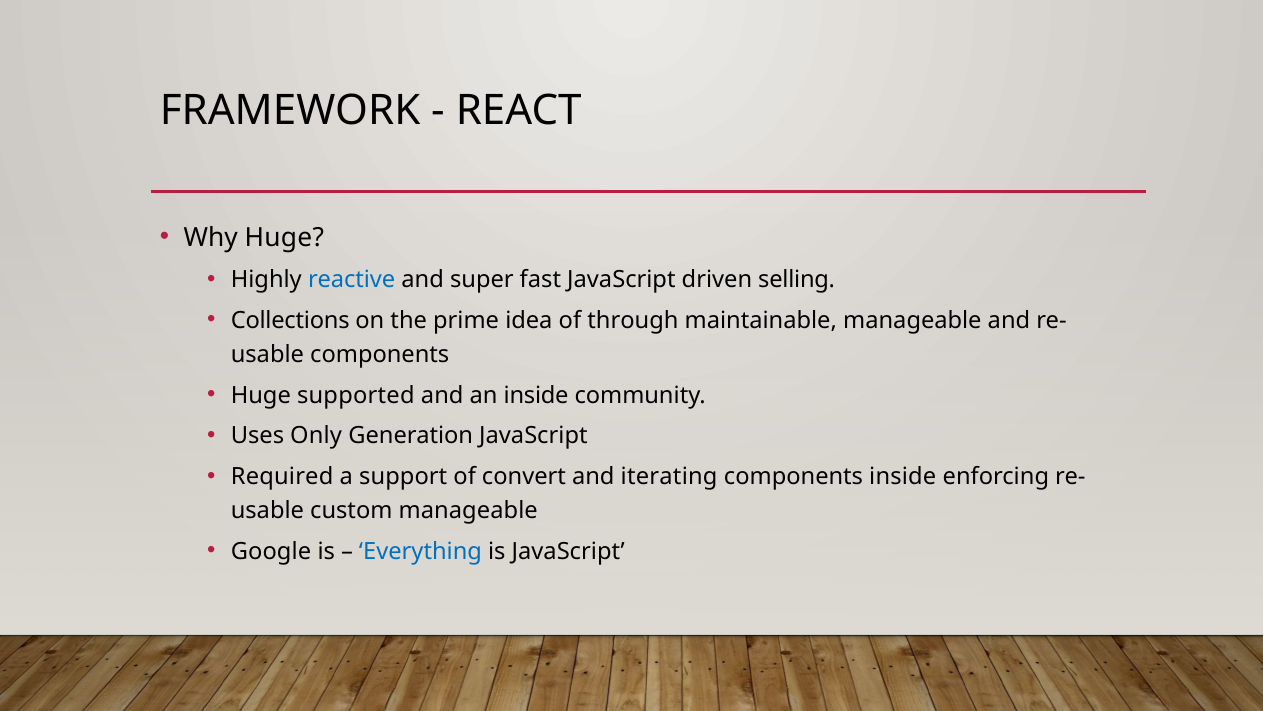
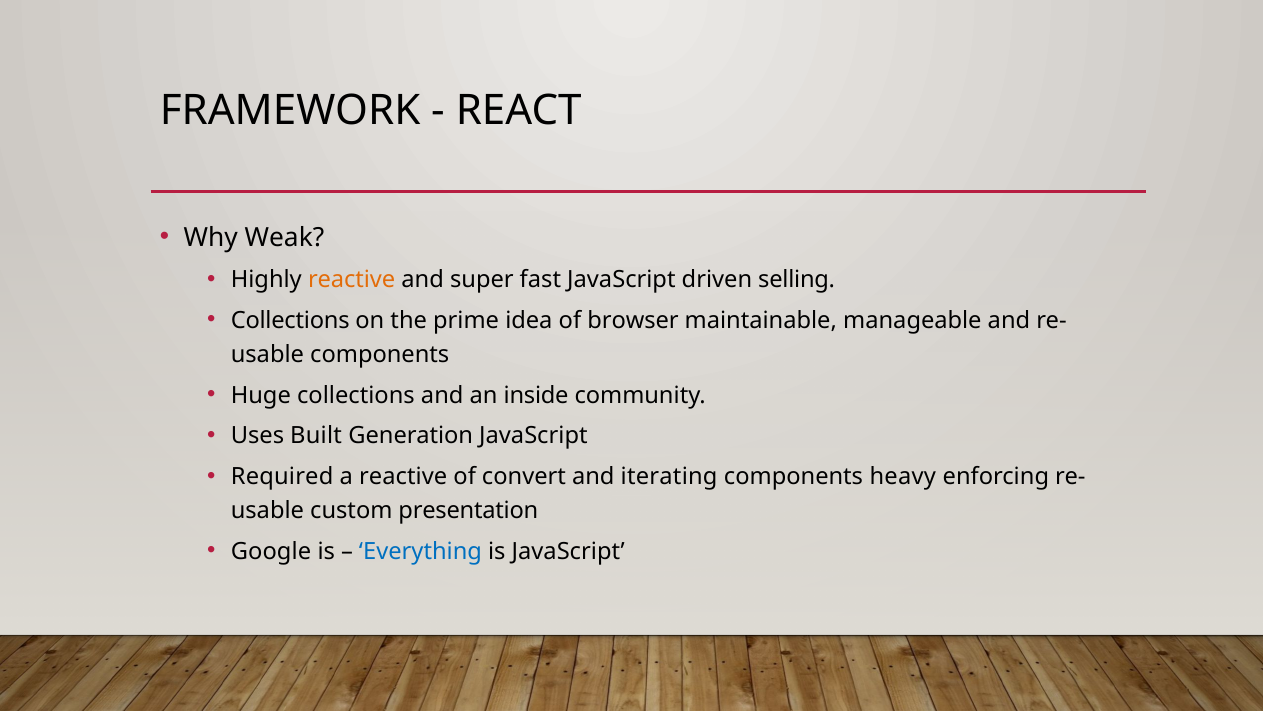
Why Huge: Huge -> Weak (284, 237)
reactive colour: blue -> orange (352, 280)
through: through -> browser (633, 320)
Huge supported: supported -> collections (356, 395)
Only: Only -> Built (316, 436)
a support: support -> reactive (403, 476)
components inside: inside -> heavy (903, 476)
custom manageable: manageable -> presentation (468, 510)
